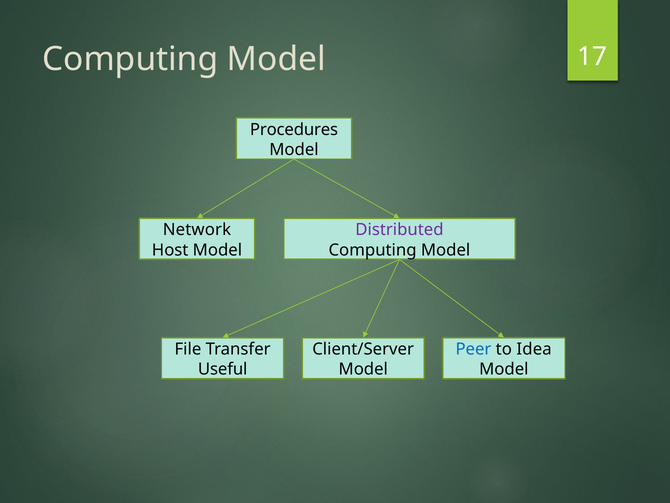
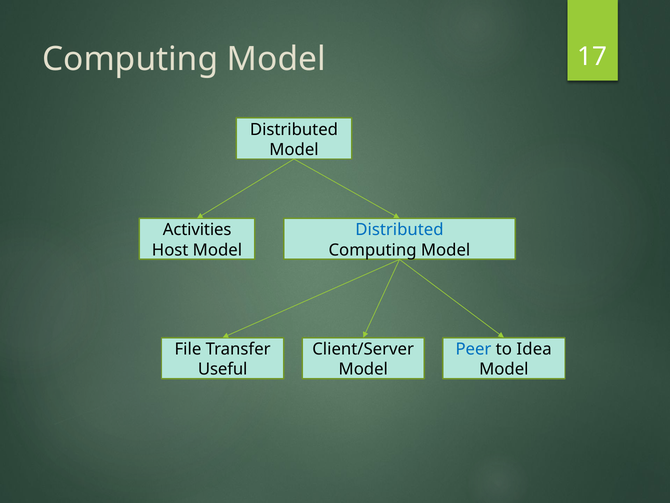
Procedures: Procedures -> Distributed (294, 129)
Network: Network -> Activities (197, 230)
Distributed colour: purple -> blue (399, 230)
